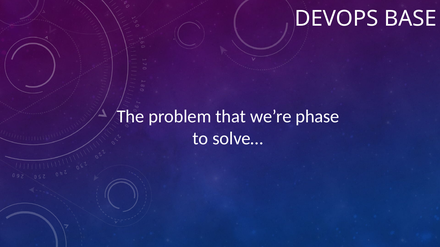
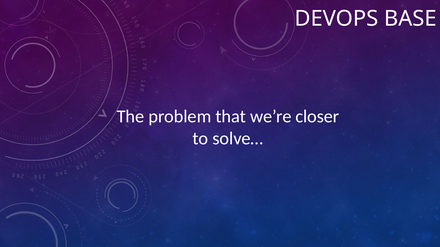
phase: phase -> closer (317, 117)
